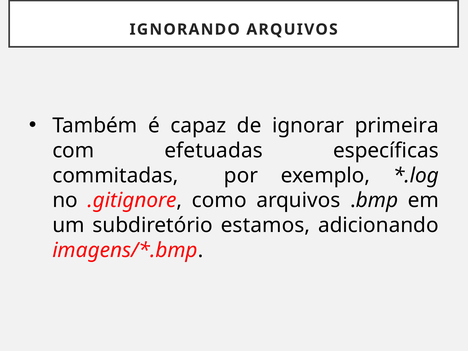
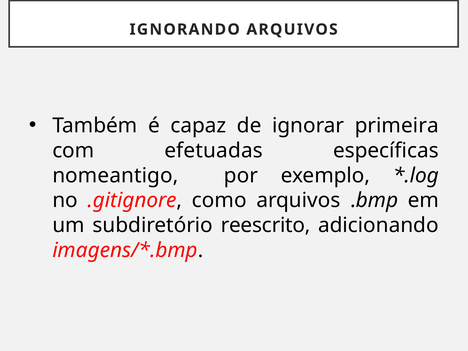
commitadas: commitadas -> nomeantigo (115, 175)
estamos: estamos -> reescrito (266, 225)
